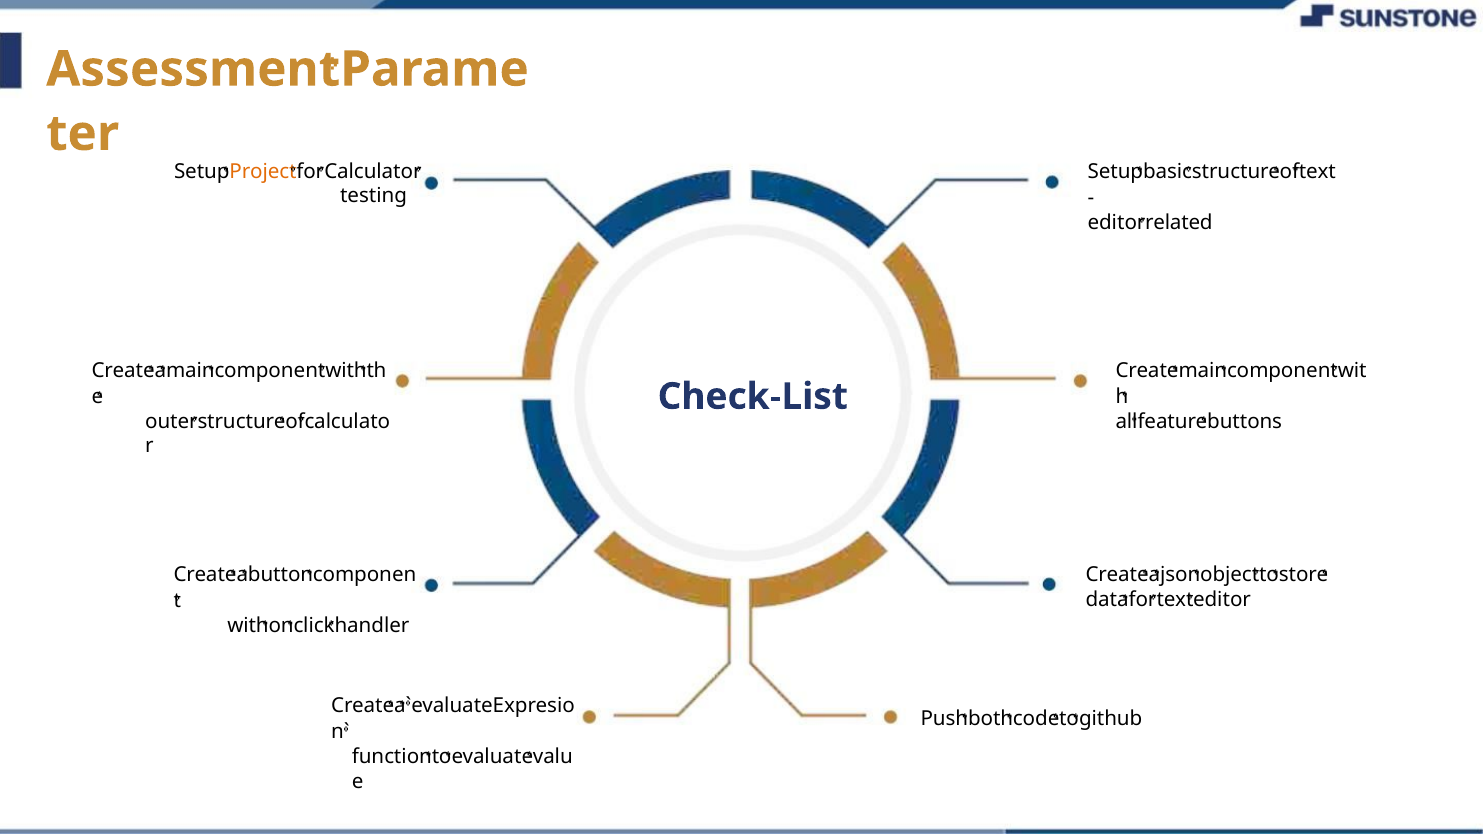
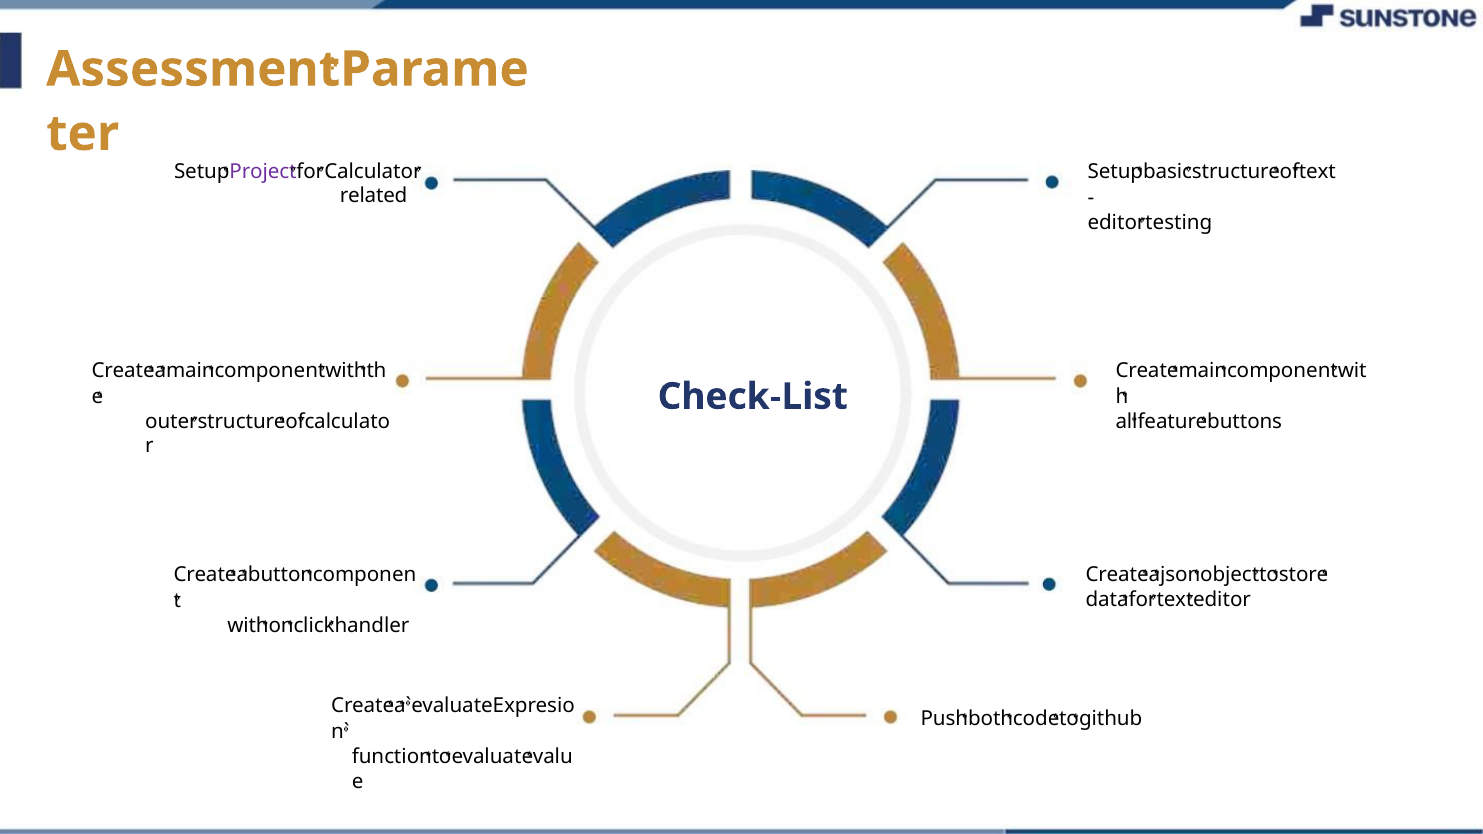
Project colour: orange -> purple (263, 171)
testing: testing -> related (374, 196)
related: related -> testing (1179, 222)
